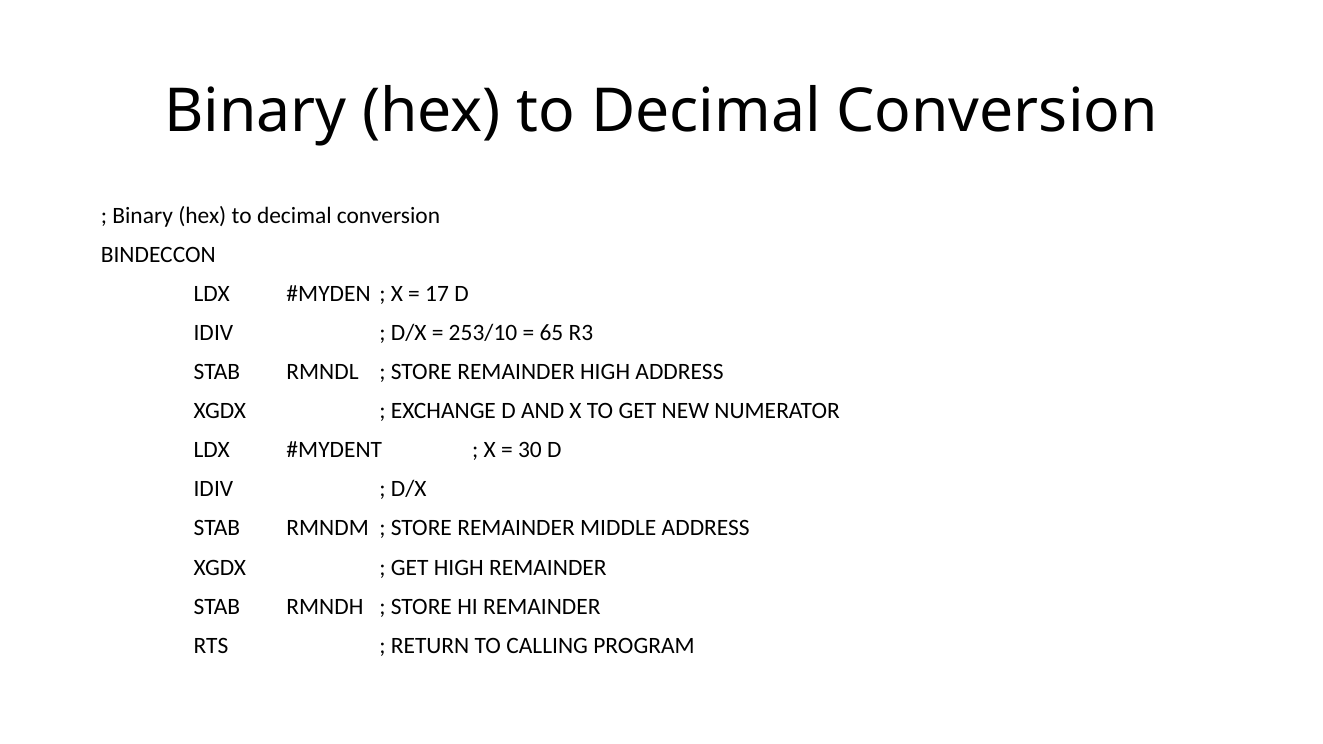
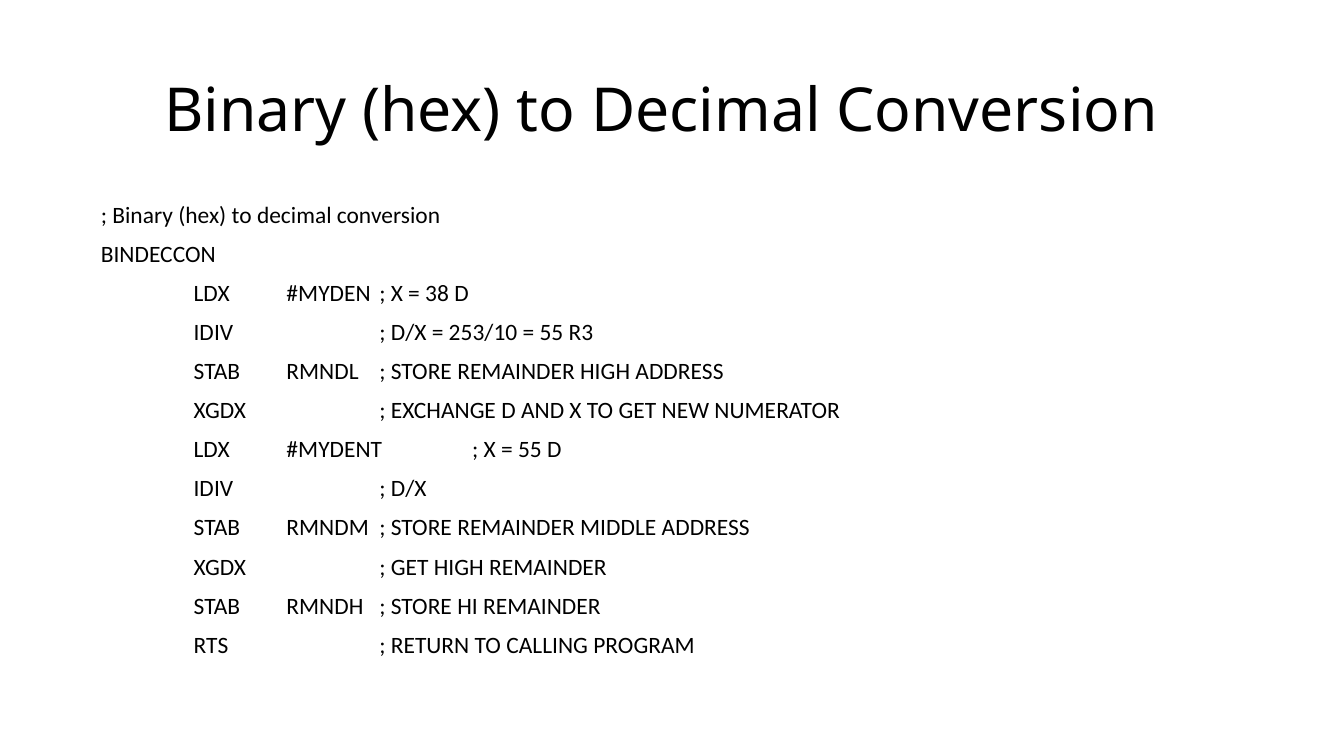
17: 17 -> 38 (437, 294)
65: 65 -> 55 (551, 333)
30: 30 -> 55 (530, 450)
